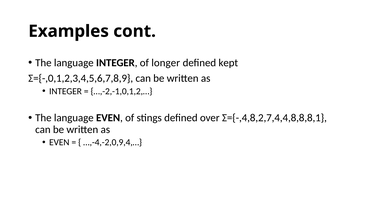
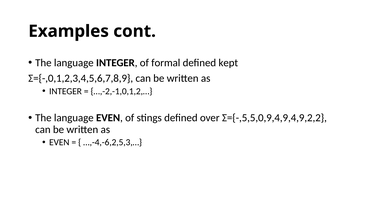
longer: longer -> formal (166, 63)
Σ={-,4,8,2,7,4,4,8,8,8,1: Σ={-,4,8,2,7,4,4,8,8,8,1 -> Σ={-,5,5,0,9,4,9,4,9,2,2 (274, 118)
…,-4,-2,0,9,4,…: …,-4,-2,0,9,4,… -> …,-4,-6,2,5,3,… (113, 142)
